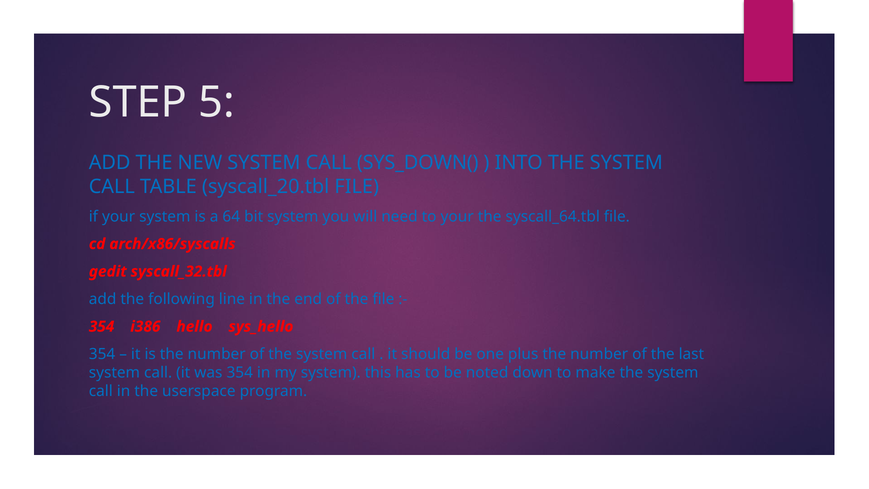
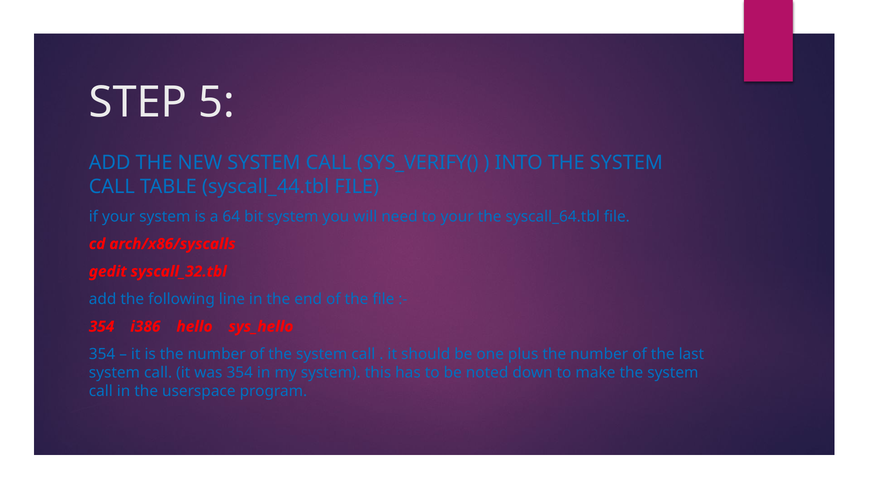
SYS_DOWN(: SYS_DOWN( -> SYS_VERIFY( (418, 163)
syscall_20.tbl: syscall_20.tbl -> syscall_44.tbl (266, 186)
